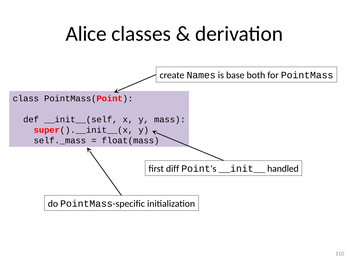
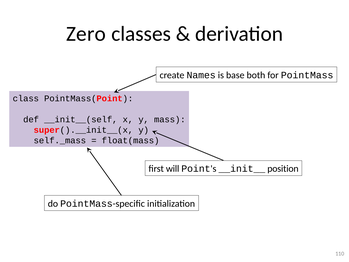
Alice: Alice -> Zero (86, 34)
diff: diff -> will (173, 169)
handled: handled -> position (283, 169)
